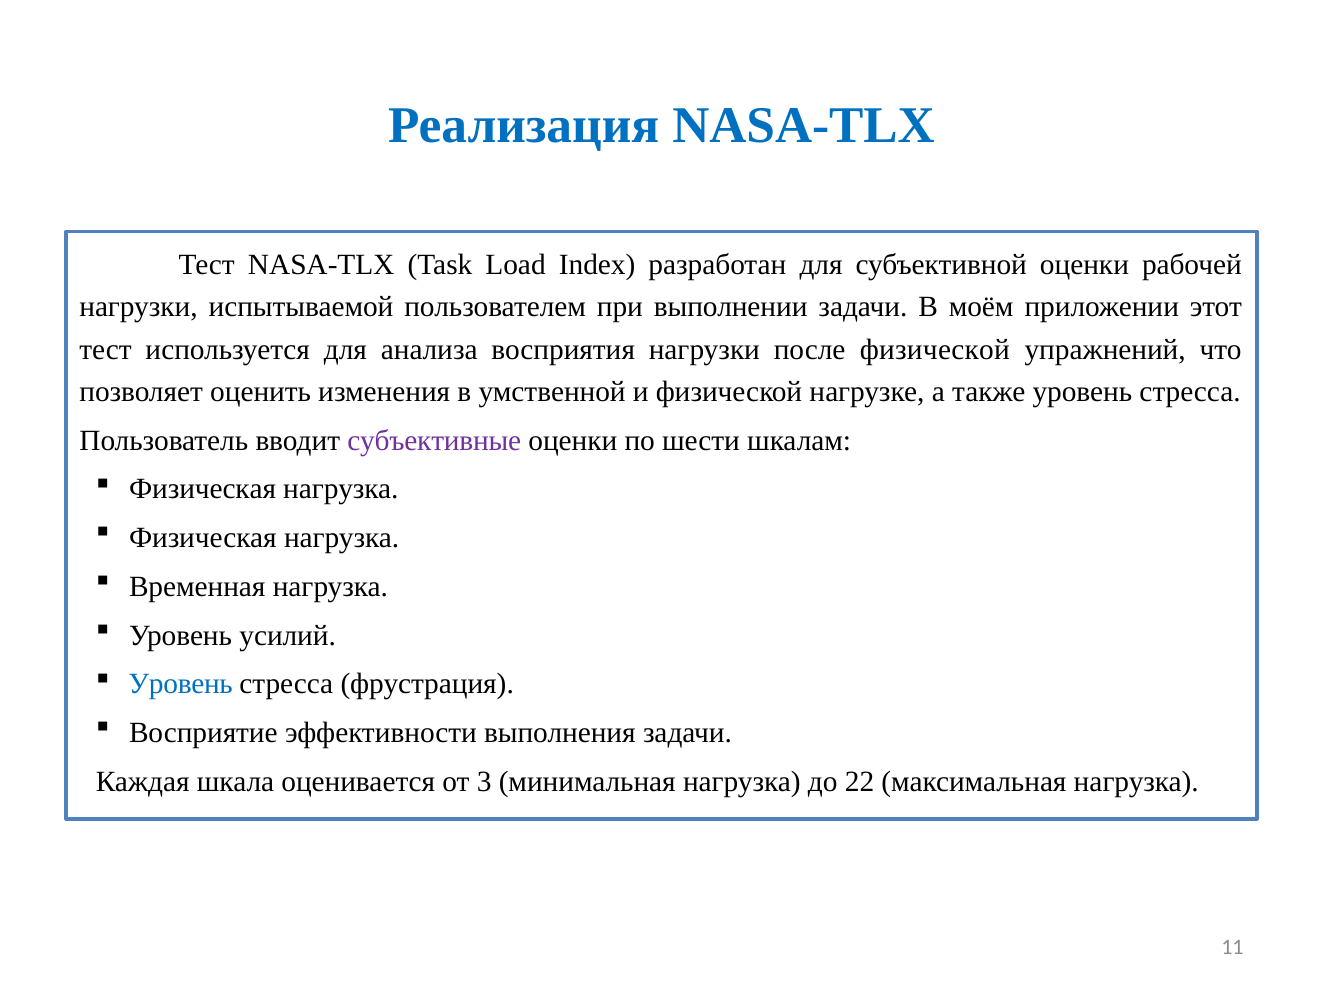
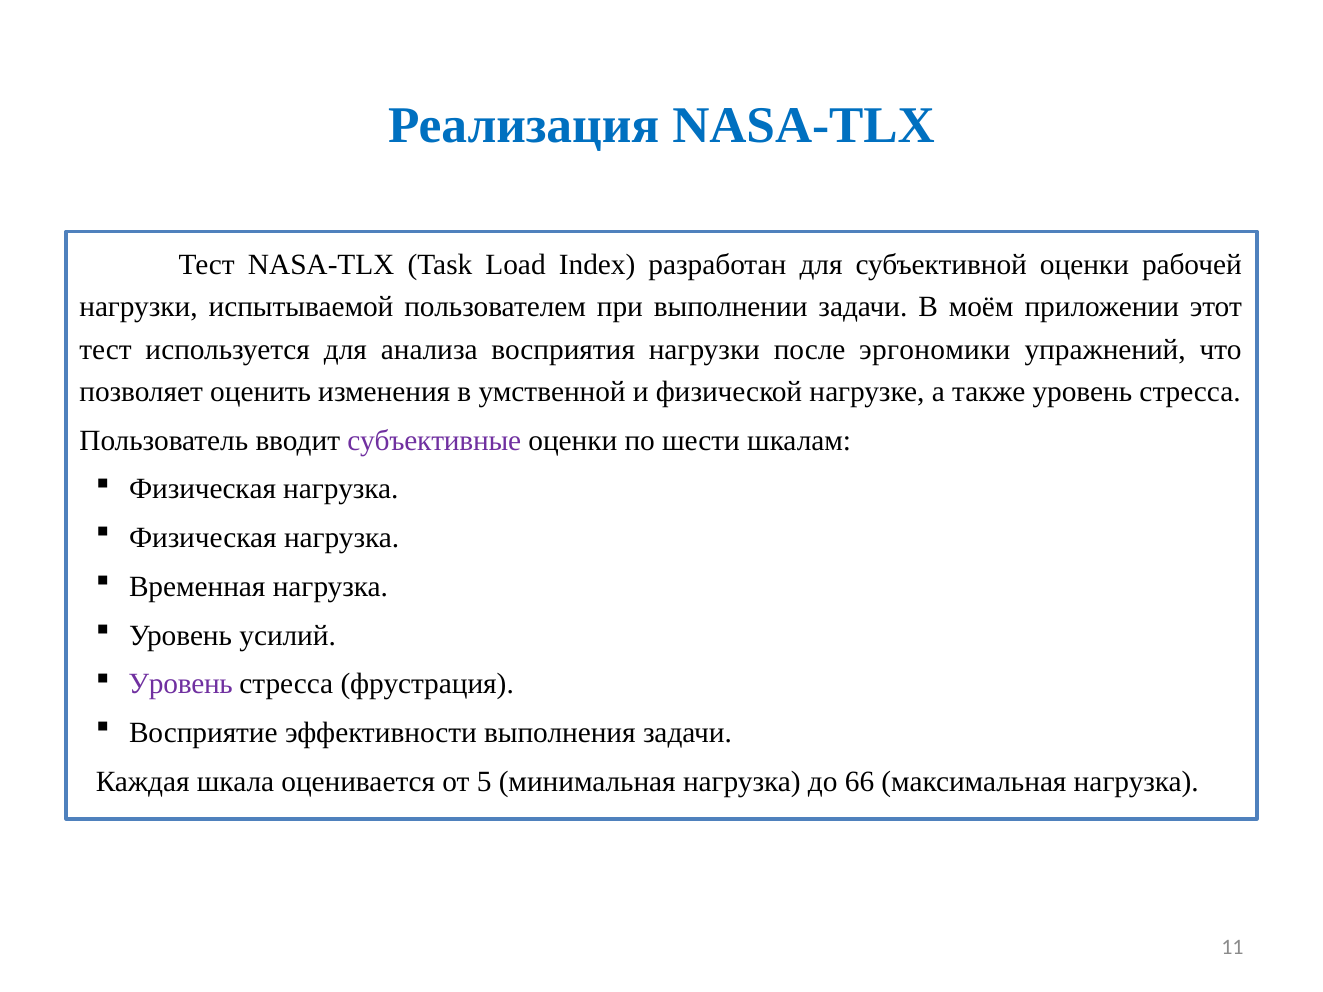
после физической: физической -> эргономики (935, 349)
Уровень colour: blue -> purple (181, 684)
3: 3 -> 5 (484, 782)
22: 22 -> 66 (860, 782)
